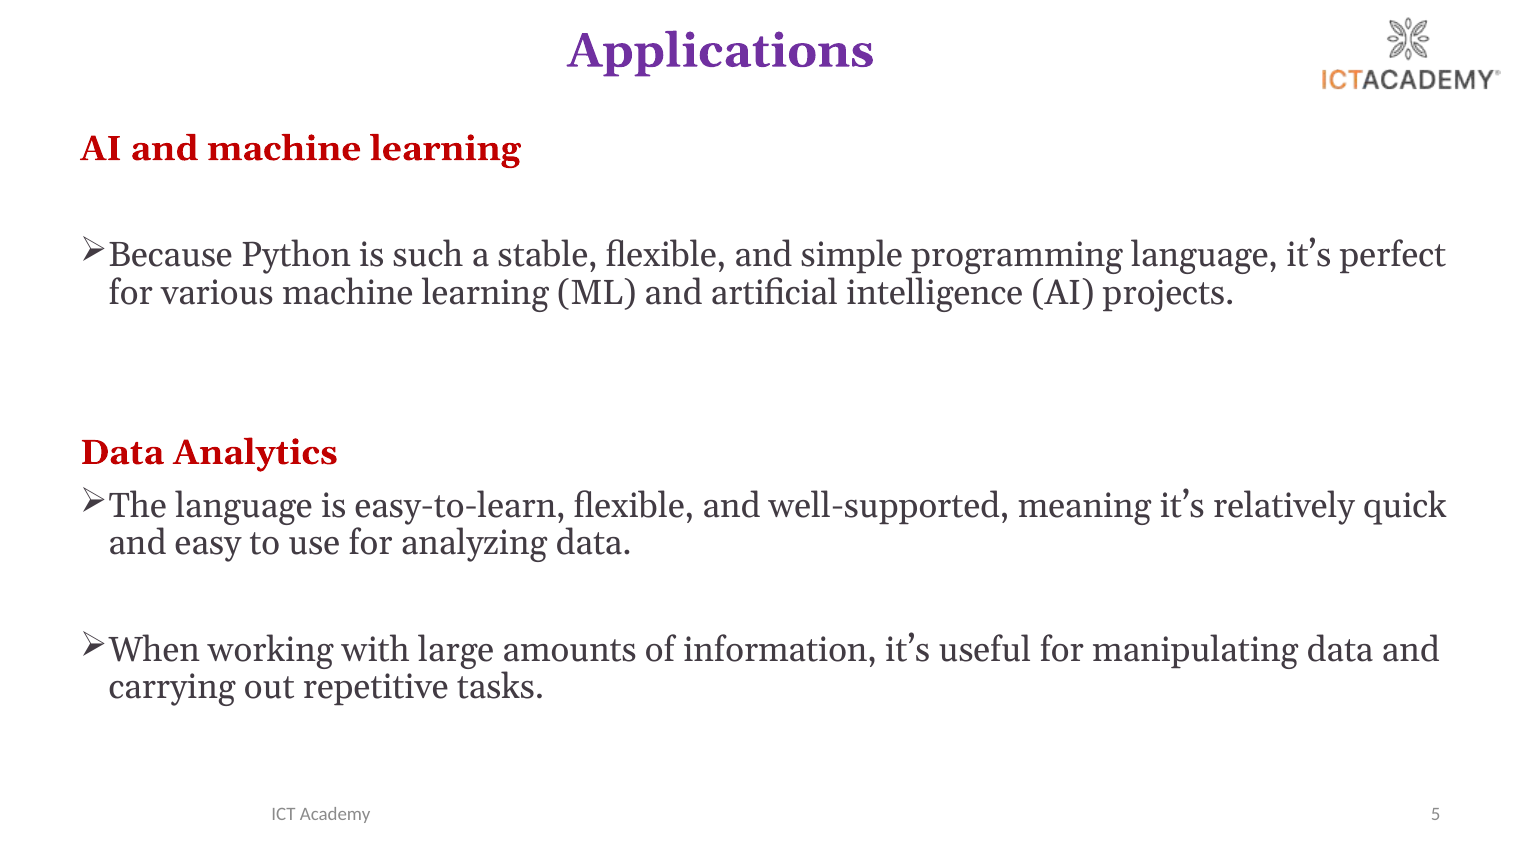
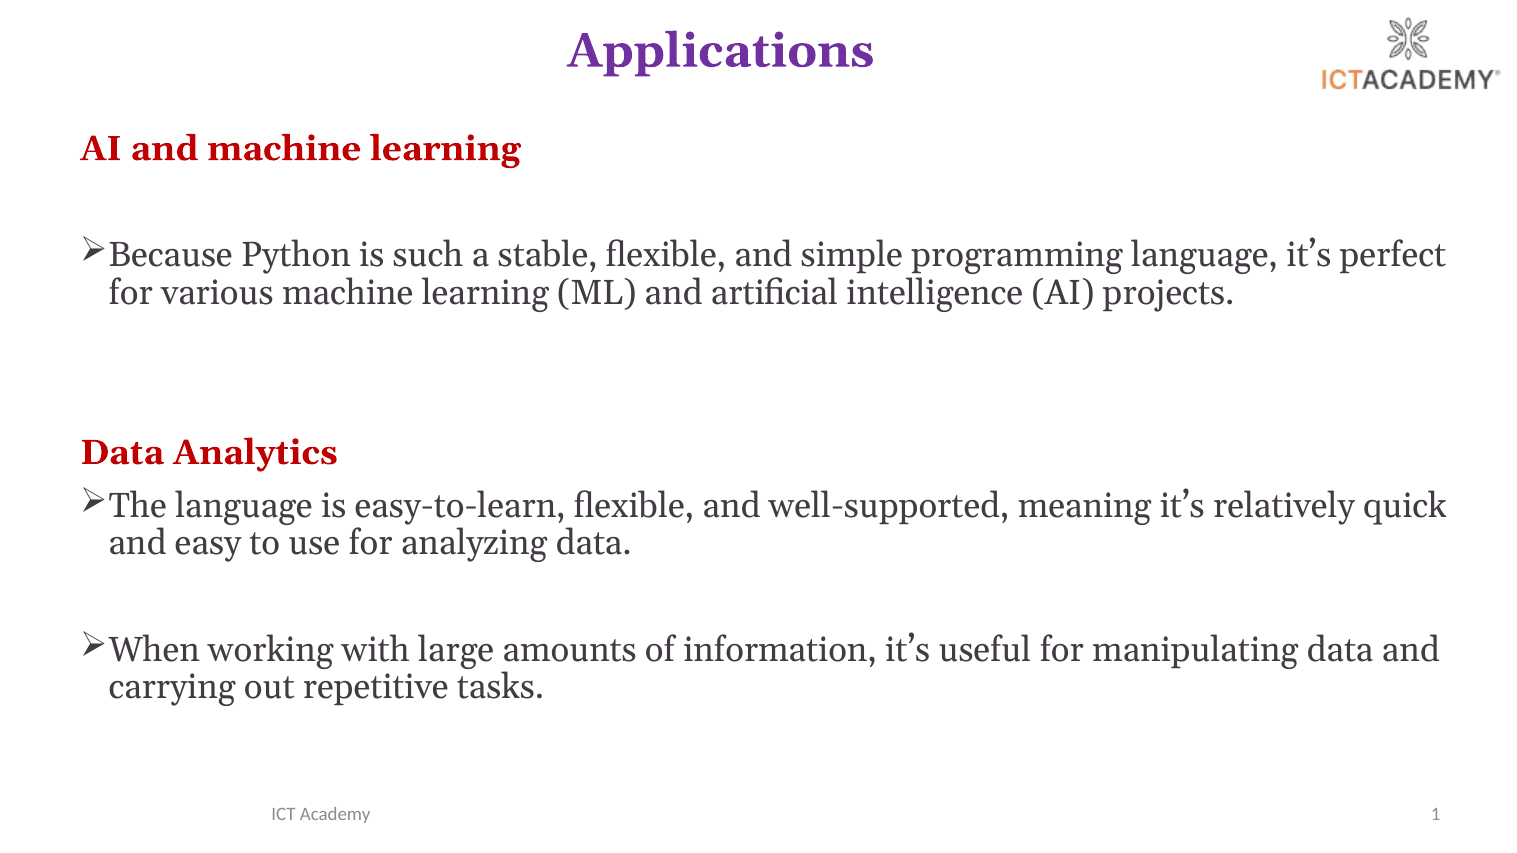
5: 5 -> 1 (1436, 815)
